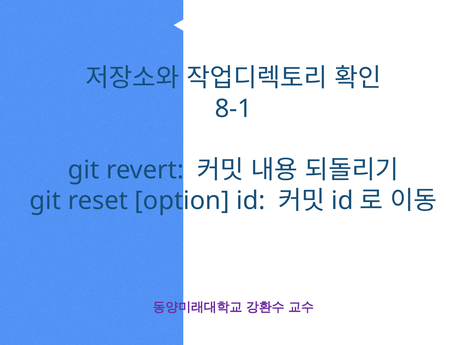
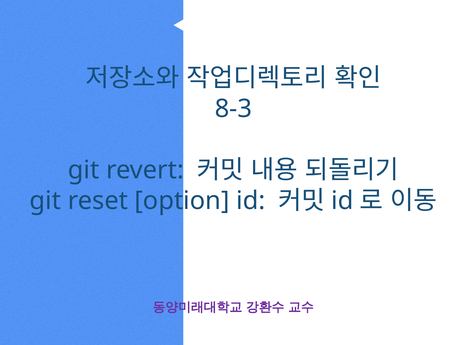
8-1: 8-1 -> 8-3 (233, 109)
